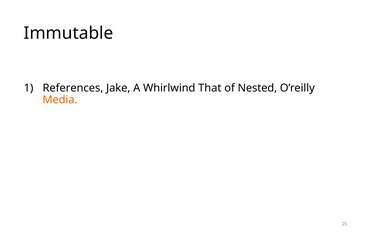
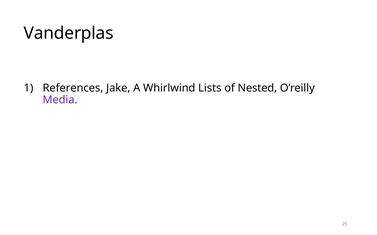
Immutable: Immutable -> Vanderplas (69, 33)
That: That -> Lists (210, 88)
Media colour: orange -> purple (60, 100)
